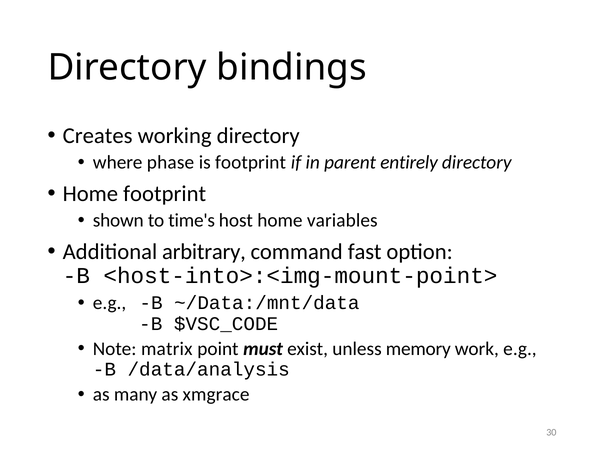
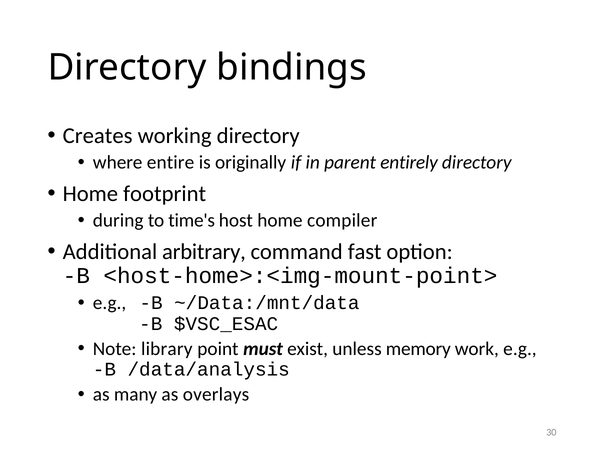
phase: phase -> entire (171, 163)
is footprint: footprint -> originally (251, 163)
shown: shown -> during (118, 220)
variables: variables -> compiler (342, 220)
<host-into>:<img-mount-point>: <host-into>:<img-mount-point> -> <host-home>:<img-mount-point> (300, 276)
$VSC_CODE: $VSC_CODE -> $VSC_ESAC (226, 324)
matrix: matrix -> library (167, 349)
xmgrace: xmgrace -> overlays (216, 395)
